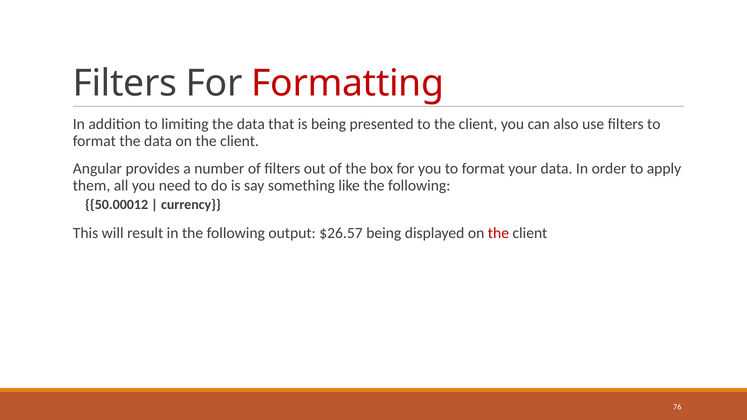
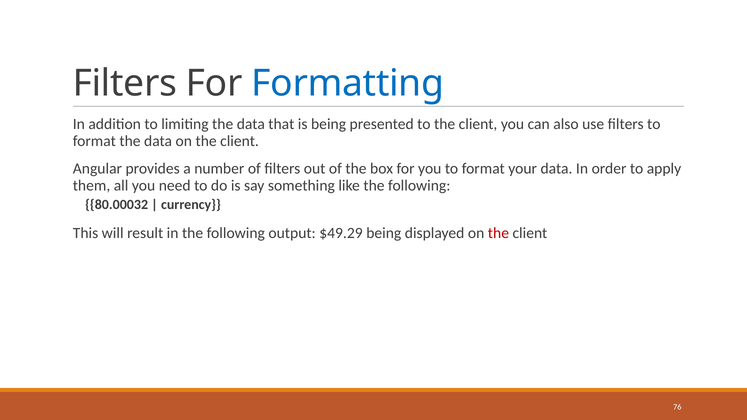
Formatting colour: red -> blue (348, 84)
50.00012: 50.00012 -> 80.00032 (117, 205)
$26.57: $26.57 -> $49.29 (341, 233)
